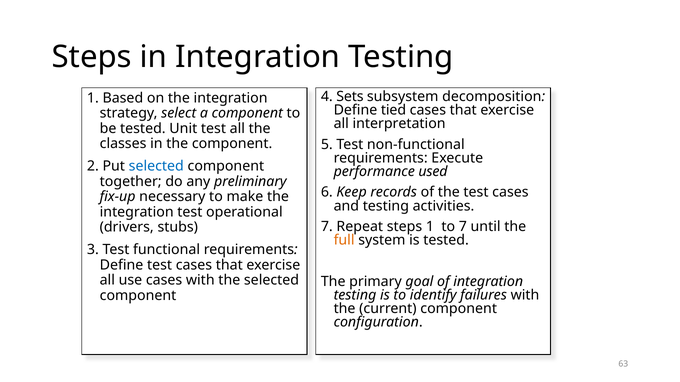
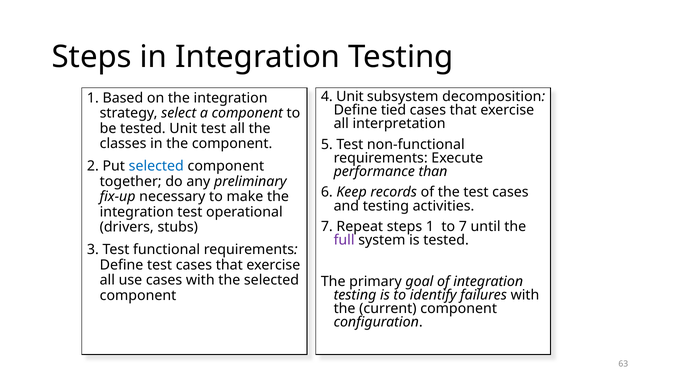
4 Sets: Sets -> Unit (350, 97)
used: used -> than (433, 172)
full colour: orange -> purple (344, 240)
